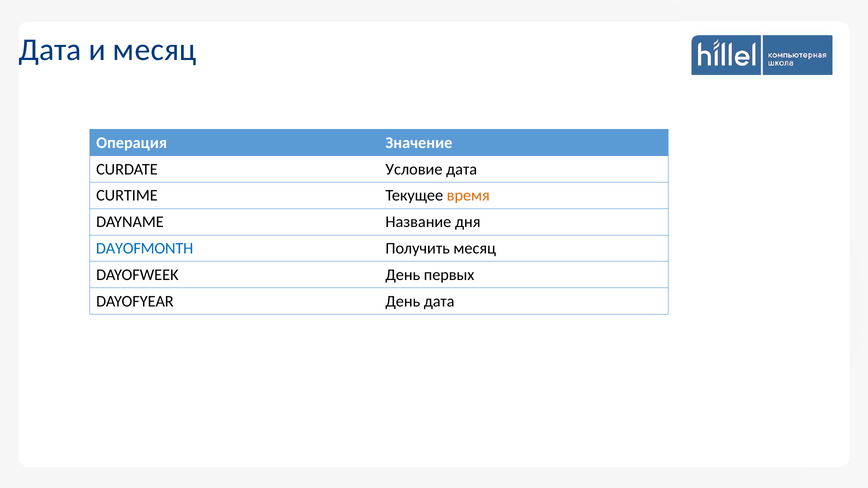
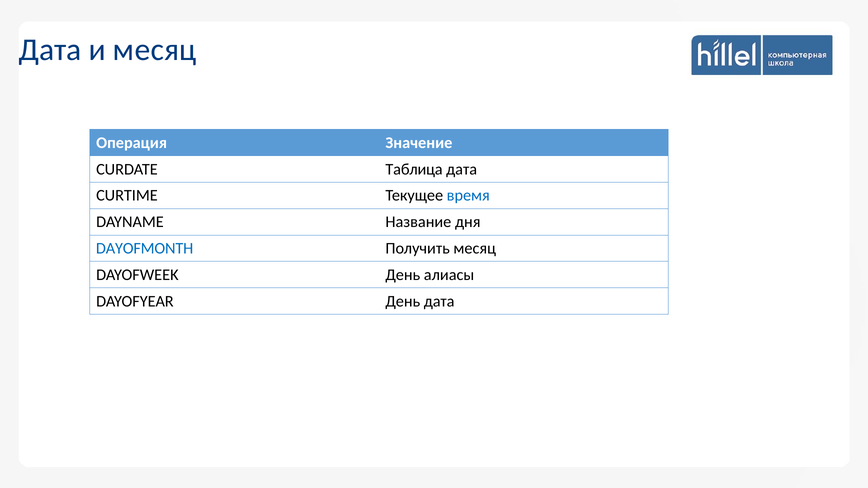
Условие: Условие -> Таблица (414, 169)
время colour: orange -> blue (468, 196)
первых: первых -> алиасы (449, 275)
